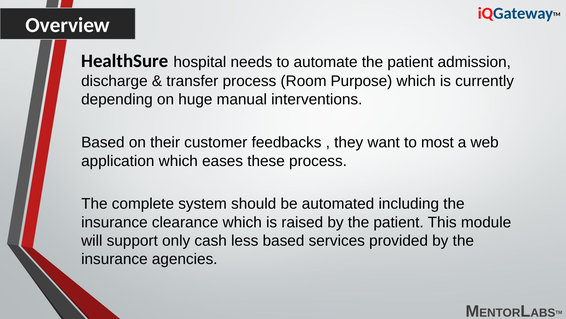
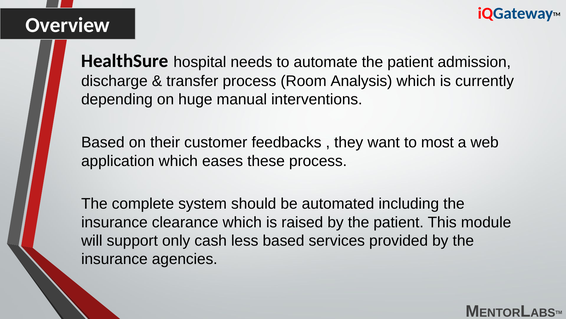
Purpose: Purpose -> Analysis (361, 81)
